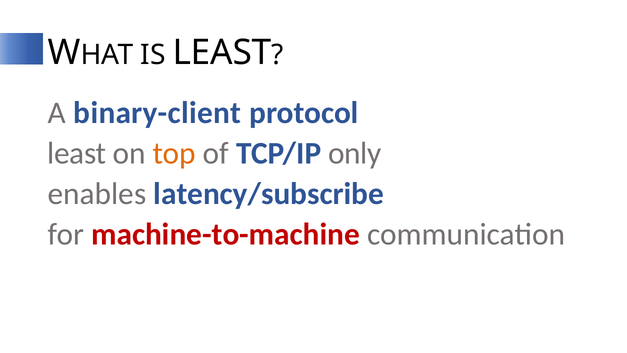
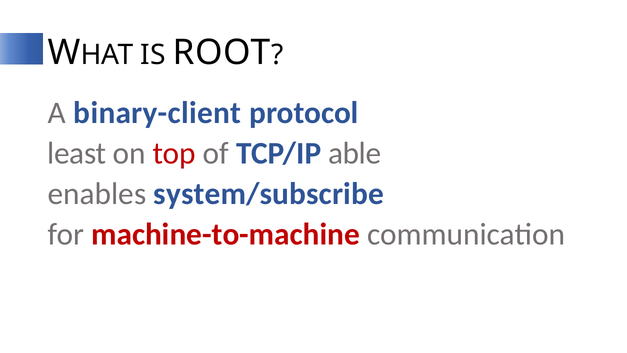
IS LEAST: LEAST -> ROOT (222, 53)
top colour: orange -> red (174, 153)
only: only -> able (355, 153)
latency/subscribe: latency/subscribe -> system/subscribe (269, 194)
